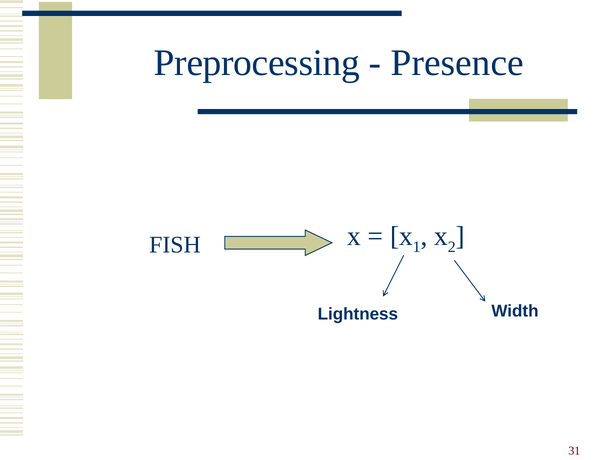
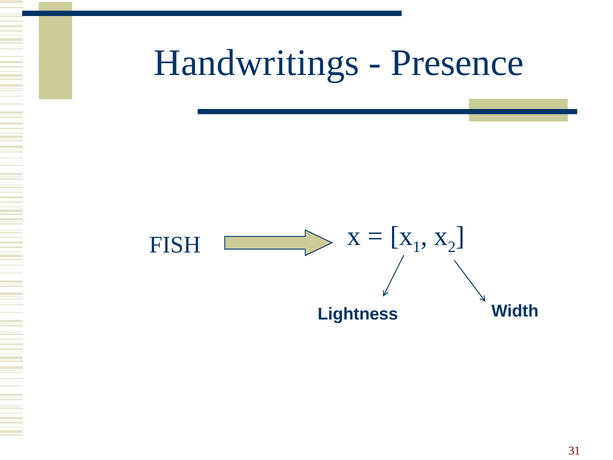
Preprocessing: Preprocessing -> Handwritings (257, 63)
